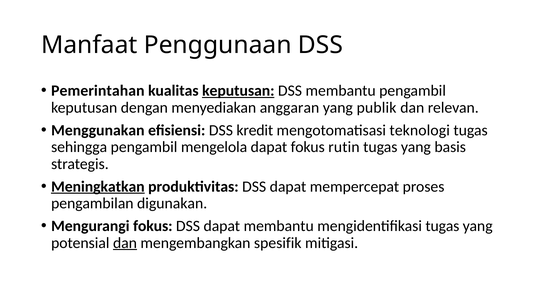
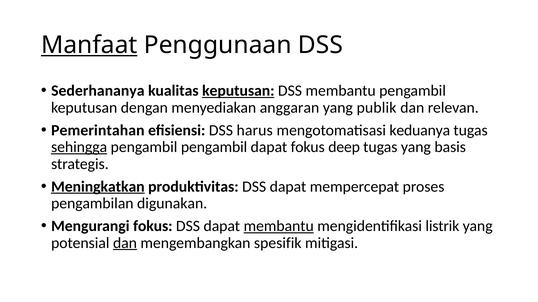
Manfaat underline: none -> present (89, 45)
Pemerintahan: Pemerintahan -> Sederhananya (98, 91)
Menggunakan: Menggunakan -> Pemerintahan (98, 130)
kredit: kredit -> harus (255, 130)
teknologi: teknologi -> keduanya (420, 130)
sehingga underline: none -> present (79, 147)
pengambil mengelola: mengelola -> pengambil (214, 147)
rutin: rutin -> deep (344, 147)
membantu underline: none -> present (279, 226)
mengidentifikasi tugas: tugas -> listrik (442, 226)
